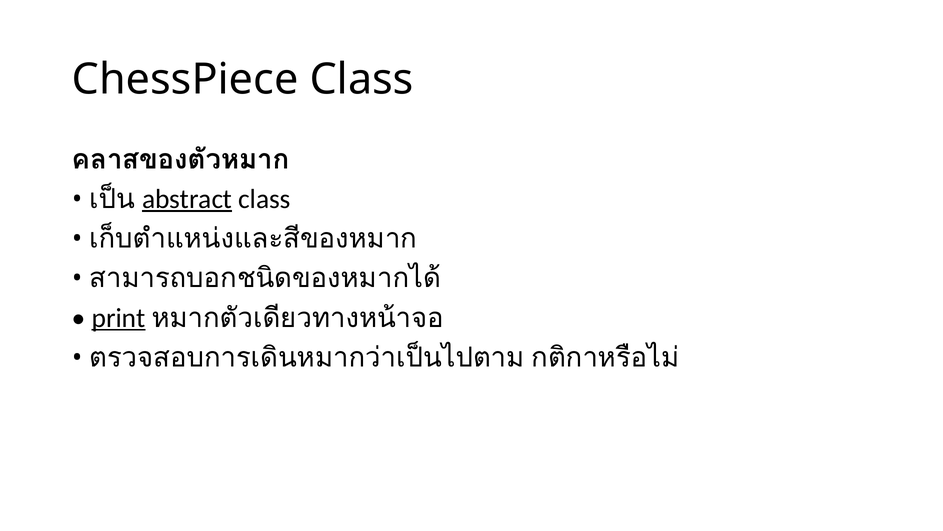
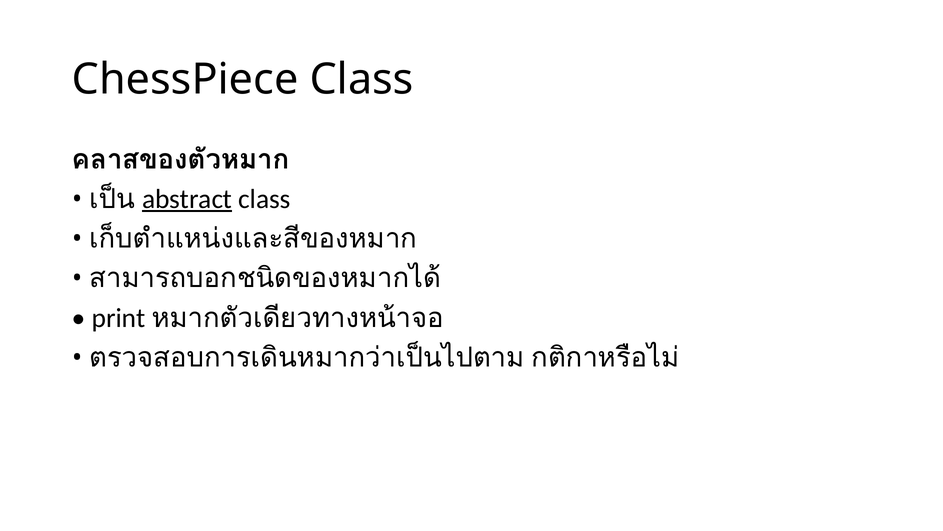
print underline: present -> none (119, 318)
